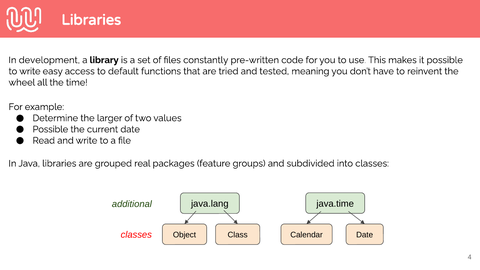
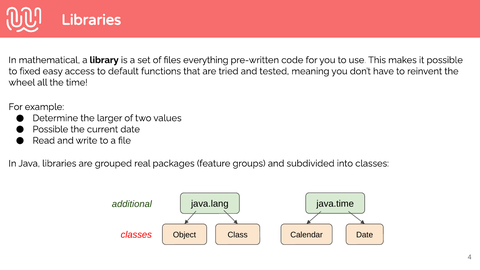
development: development -> mathematical (49, 60)
constantly: constantly -> everything (206, 60)
to write: write -> fixed (30, 71)
